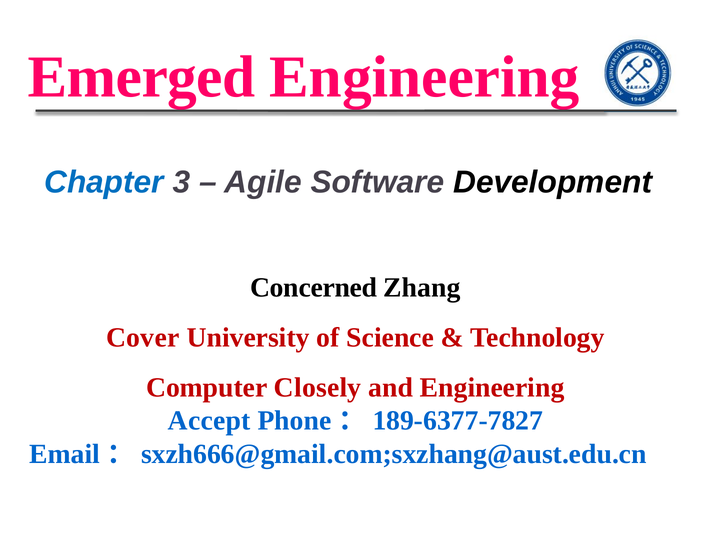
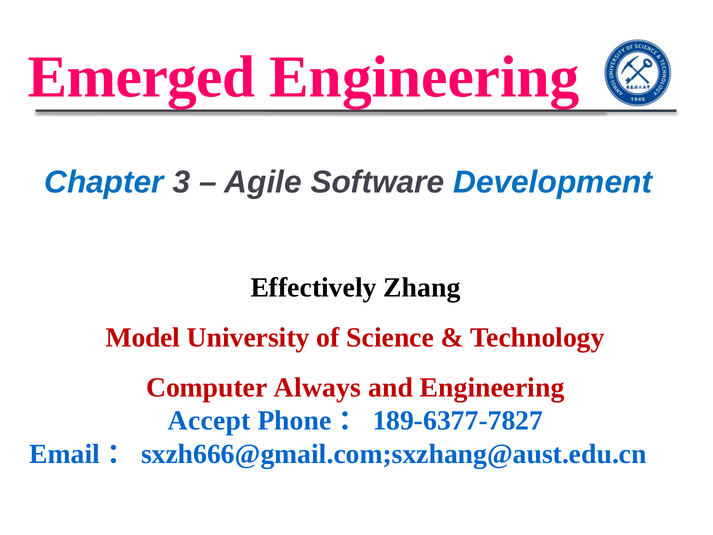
Development colour: black -> blue (553, 182)
Concerned: Concerned -> Effectively (314, 287)
Cover: Cover -> Model (143, 337)
Closely: Closely -> Always (318, 387)
